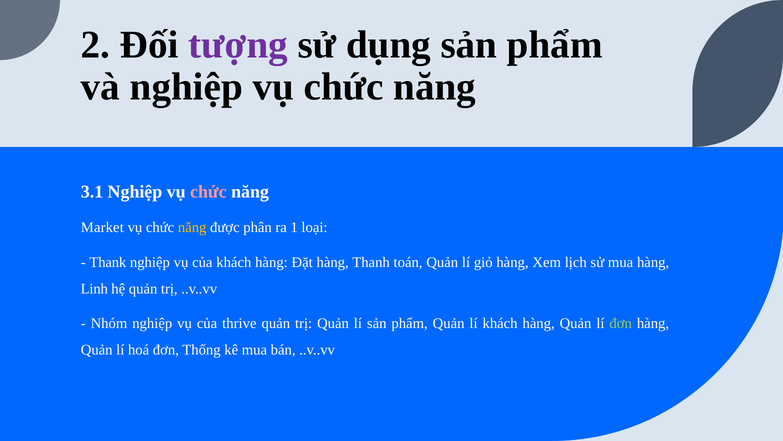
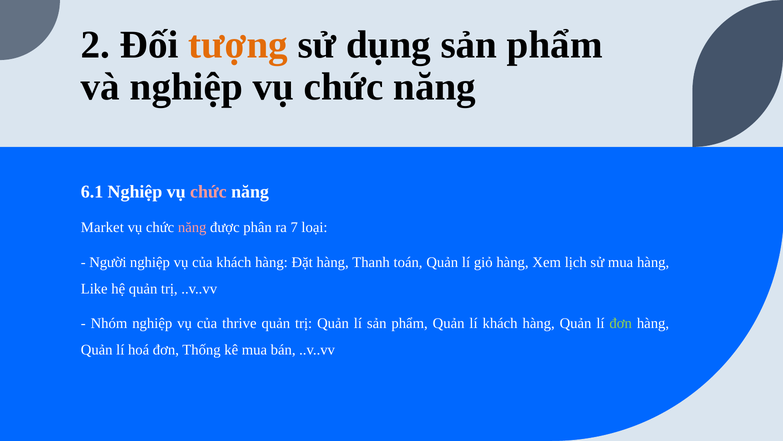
tượng colour: purple -> orange (238, 45)
3.1: 3.1 -> 6.1 (92, 192)
năng colour: yellow -> pink (192, 227)
1: 1 -> 7 (294, 227)
Thank: Thank -> Người (108, 262)
Linh: Linh -> Like (94, 288)
